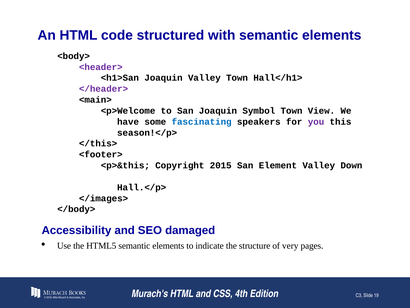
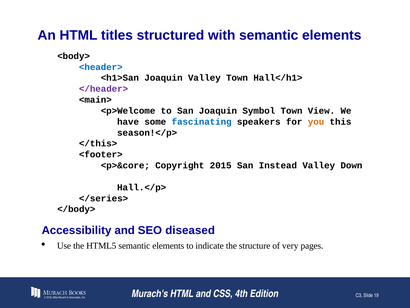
code: code -> titles (117, 35)
<header> colour: purple -> blue (101, 67)
you colour: purple -> orange (316, 122)
<p>&this: <p>&this -> <p>&core (125, 165)
Element: Element -> Instead (278, 165)
</images>: </images> -> </series> (104, 198)
damaged: damaged -> diseased (190, 230)
